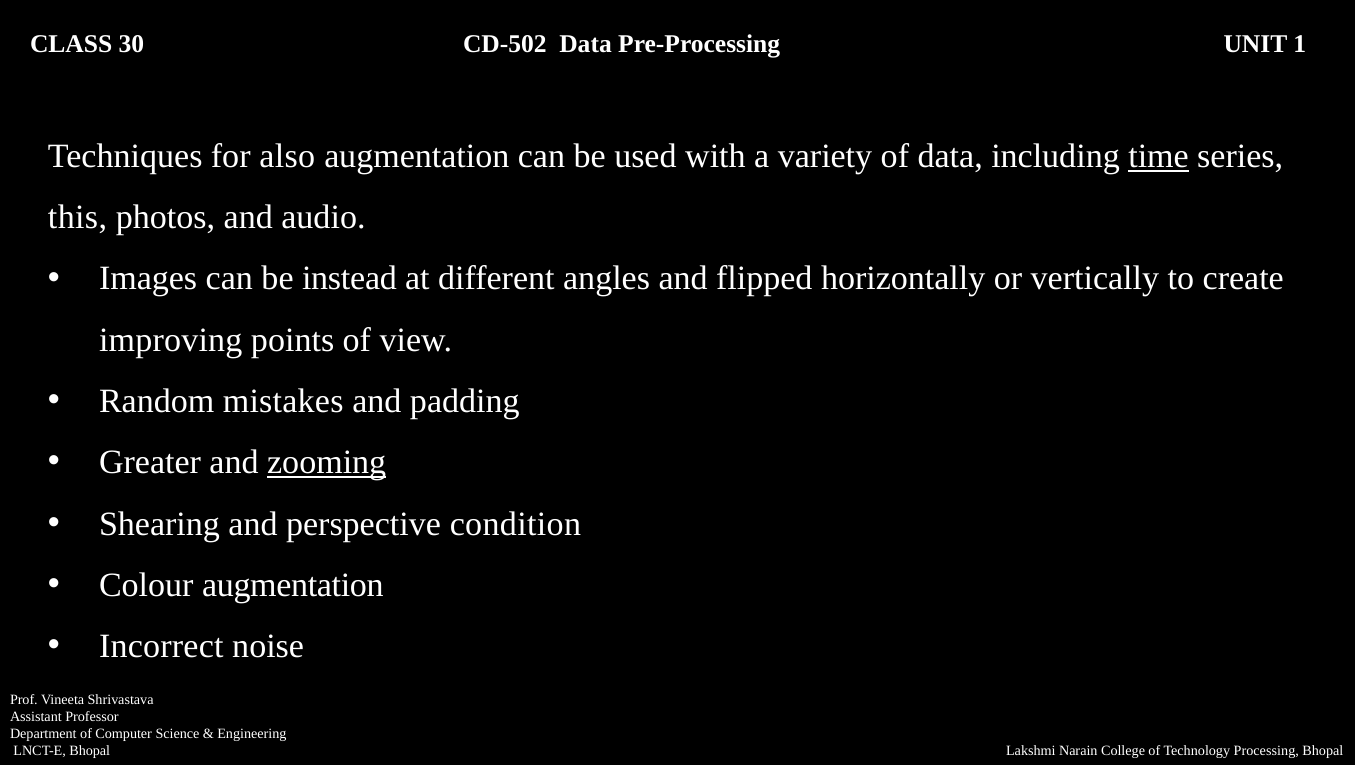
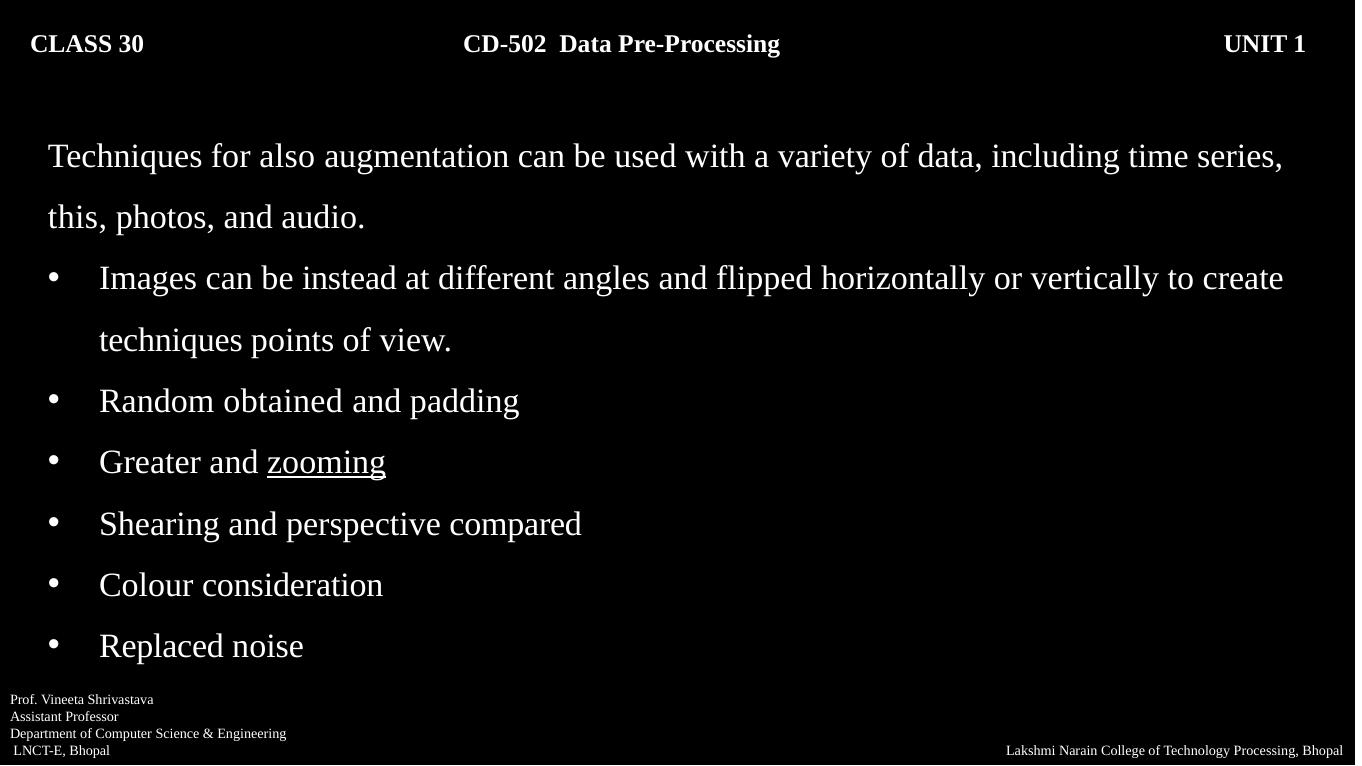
time underline: present -> none (1159, 156)
improving: improving -> techniques (171, 340)
mistakes: mistakes -> obtained (283, 401)
condition: condition -> compared (516, 524)
Colour augmentation: augmentation -> consideration (293, 585)
Incorrect: Incorrect -> Replaced (162, 647)
